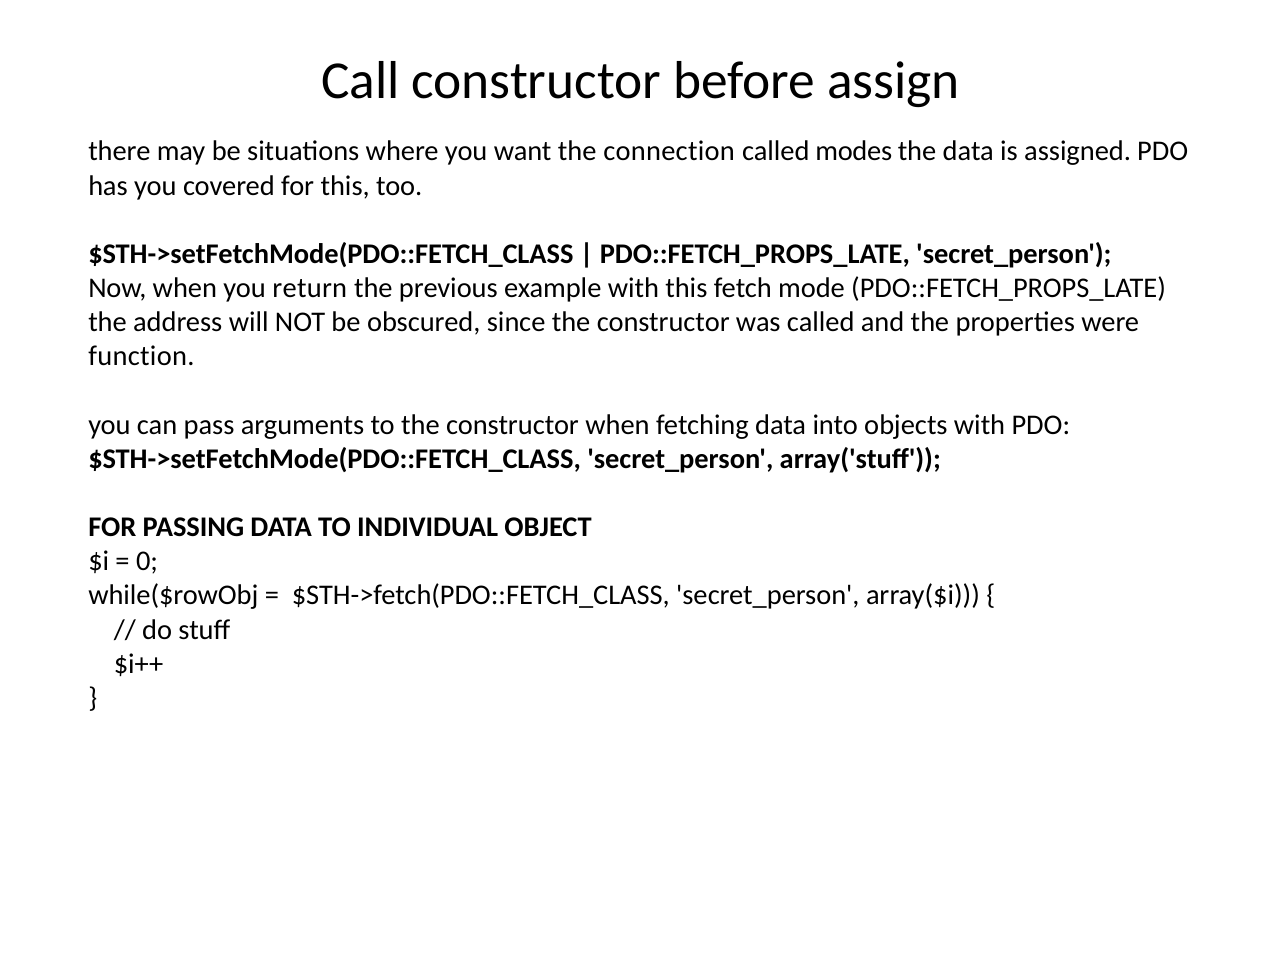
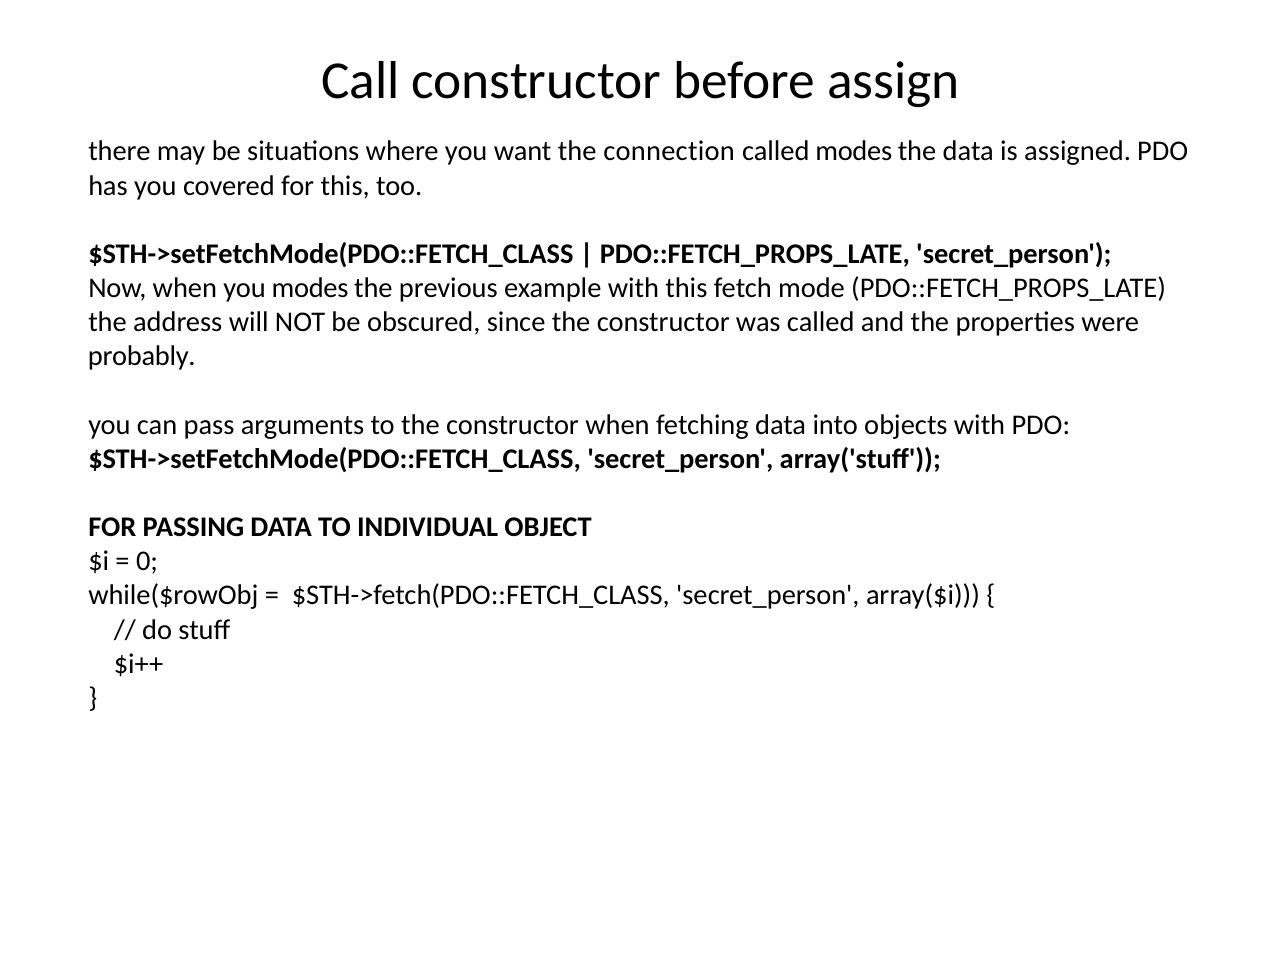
you return: return -> modes (310, 288)
function: function -> probably (142, 357)
